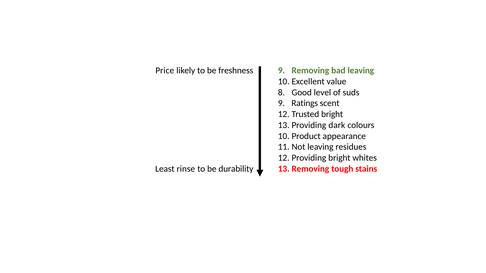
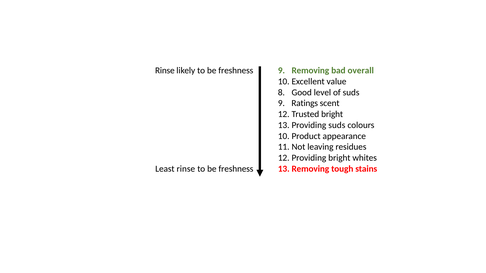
Price: Price -> Rinse (165, 71)
bad leaving: leaving -> overall (361, 71)
dark: dark -> suds (337, 125)
durability: durability -> freshness (236, 169)
